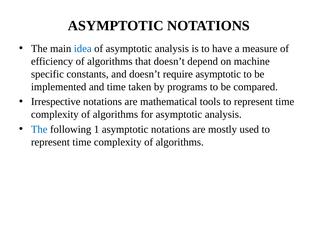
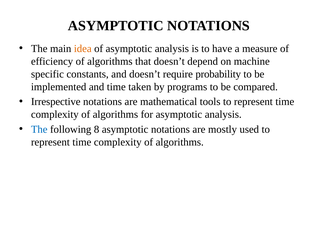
idea colour: blue -> orange (83, 48)
require asymptotic: asymptotic -> probability (218, 74)
1: 1 -> 8 (97, 129)
